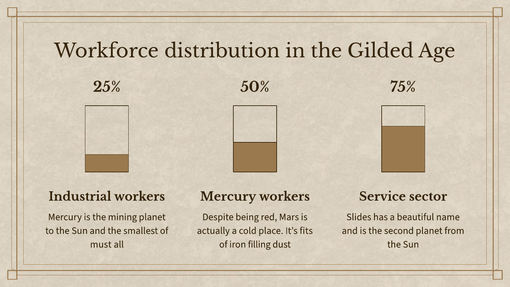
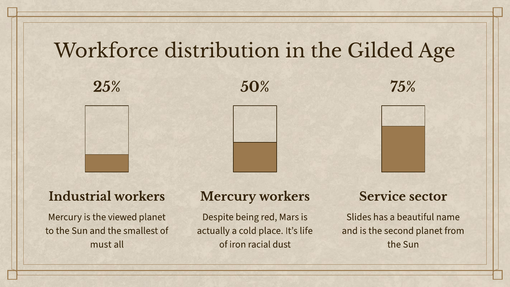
mining: mining -> viewed (123, 217)
fits: fits -> life (306, 231)
filling: filling -> racial (259, 244)
